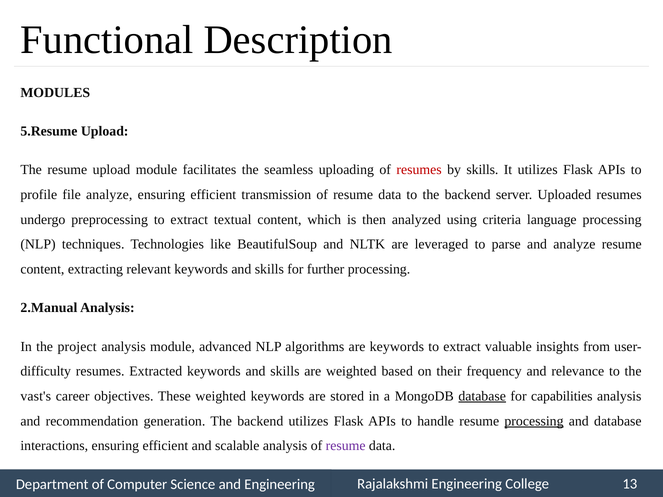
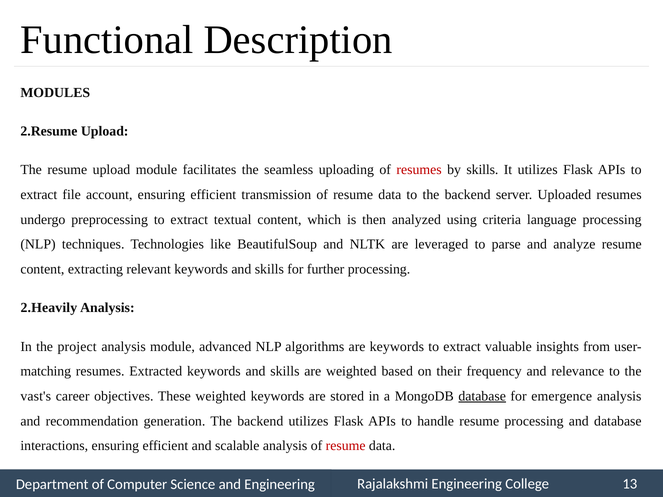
5.Resume: 5.Resume -> 2.Resume (49, 131)
profile: profile -> extract (39, 195)
file analyze: analyze -> account (109, 195)
2.Manual: 2.Manual -> 2.Heavily (49, 308)
difficulty: difficulty -> matching (46, 372)
capabilities: capabilities -> emergence (562, 396)
processing underline: present -> none (534, 421)
resume colour: purple -> red (346, 446)
